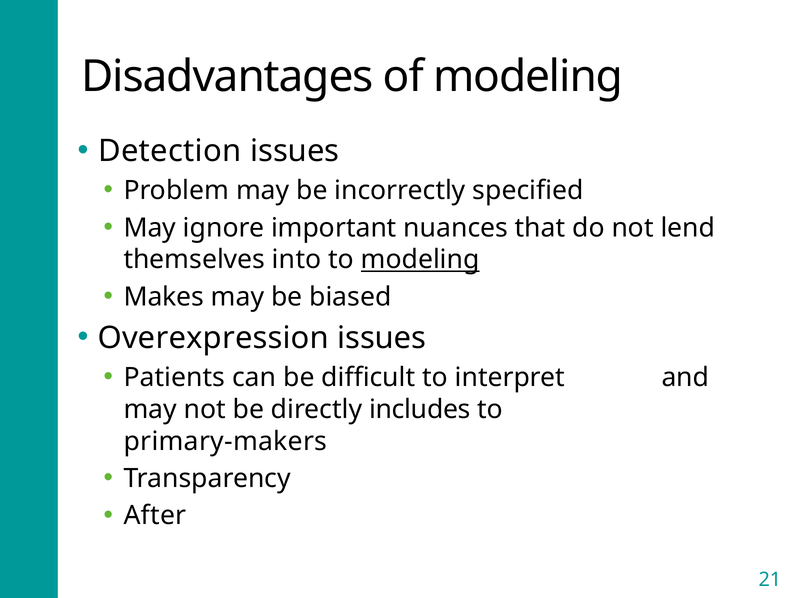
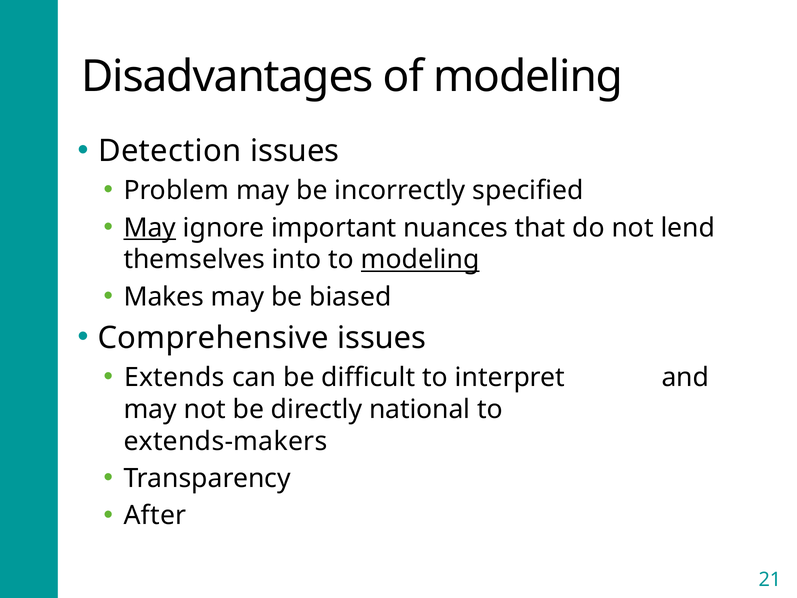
May underline: none -> present (150, 228)
Overexpression: Overexpression -> Comprehensive (213, 338)
Patients: Patients -> Extends (174, 377)
includes: includes -> national (420, 409)
primary-makers: primary-makers -> extends-makers (225, 441)
